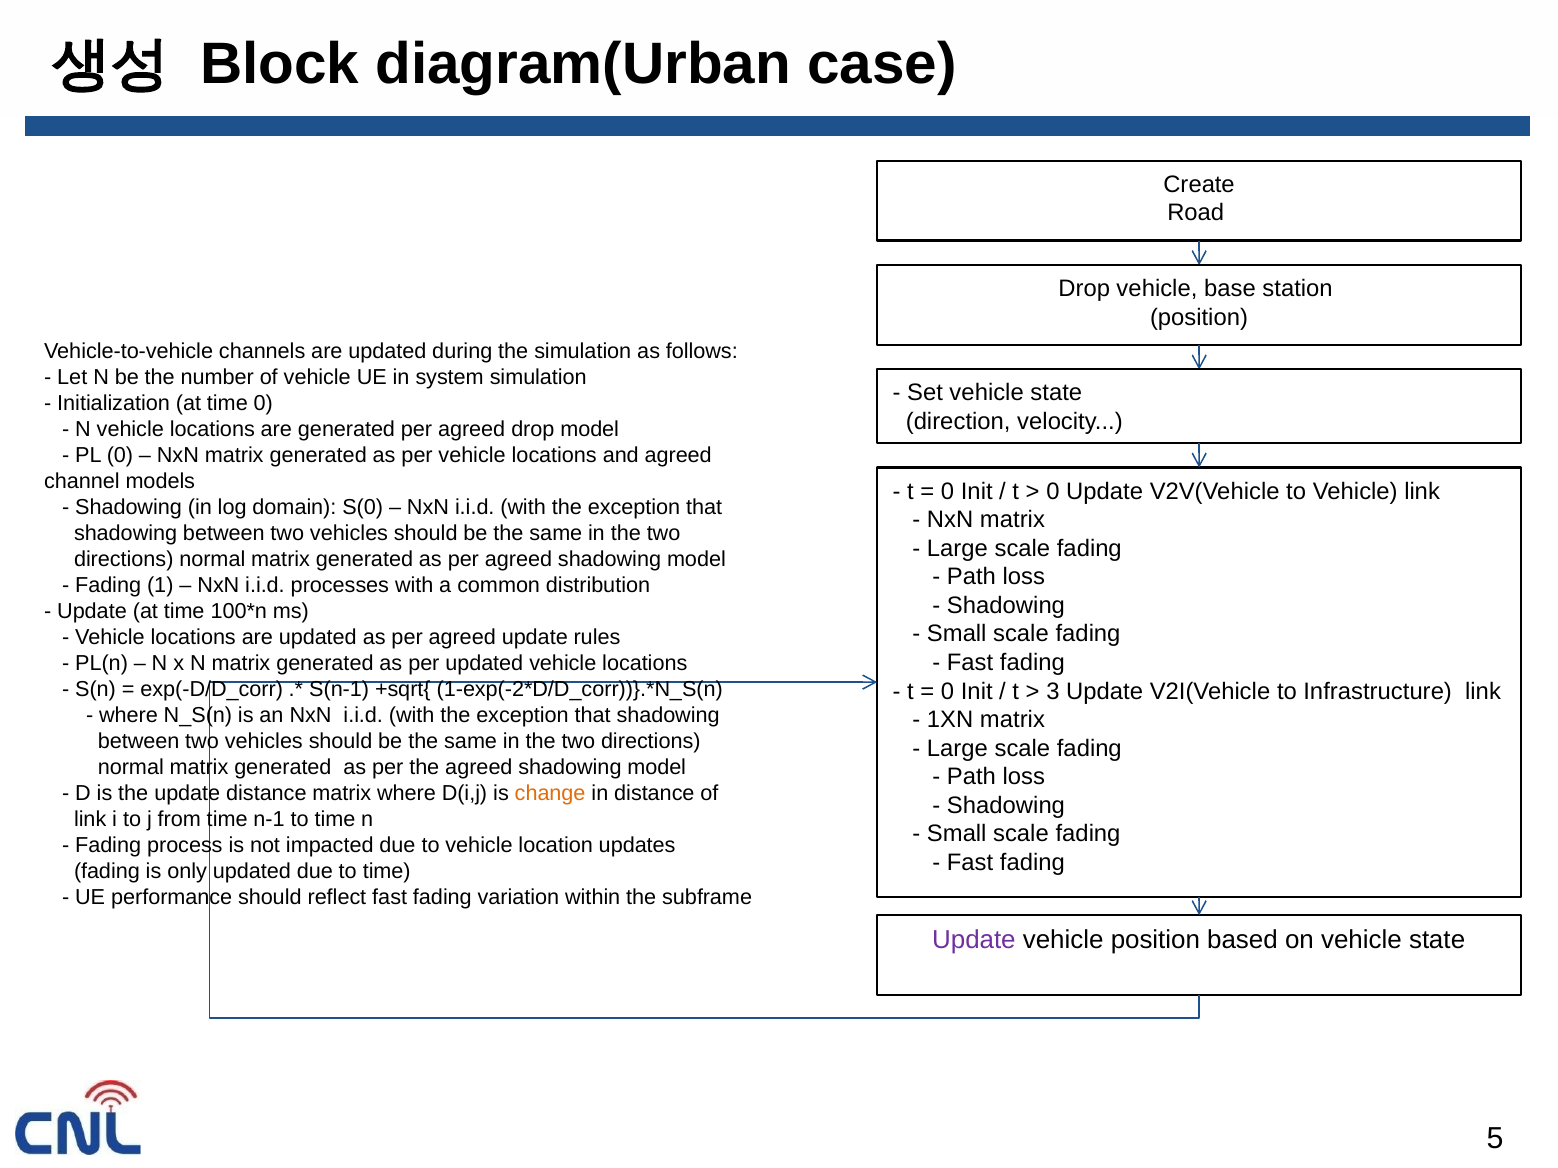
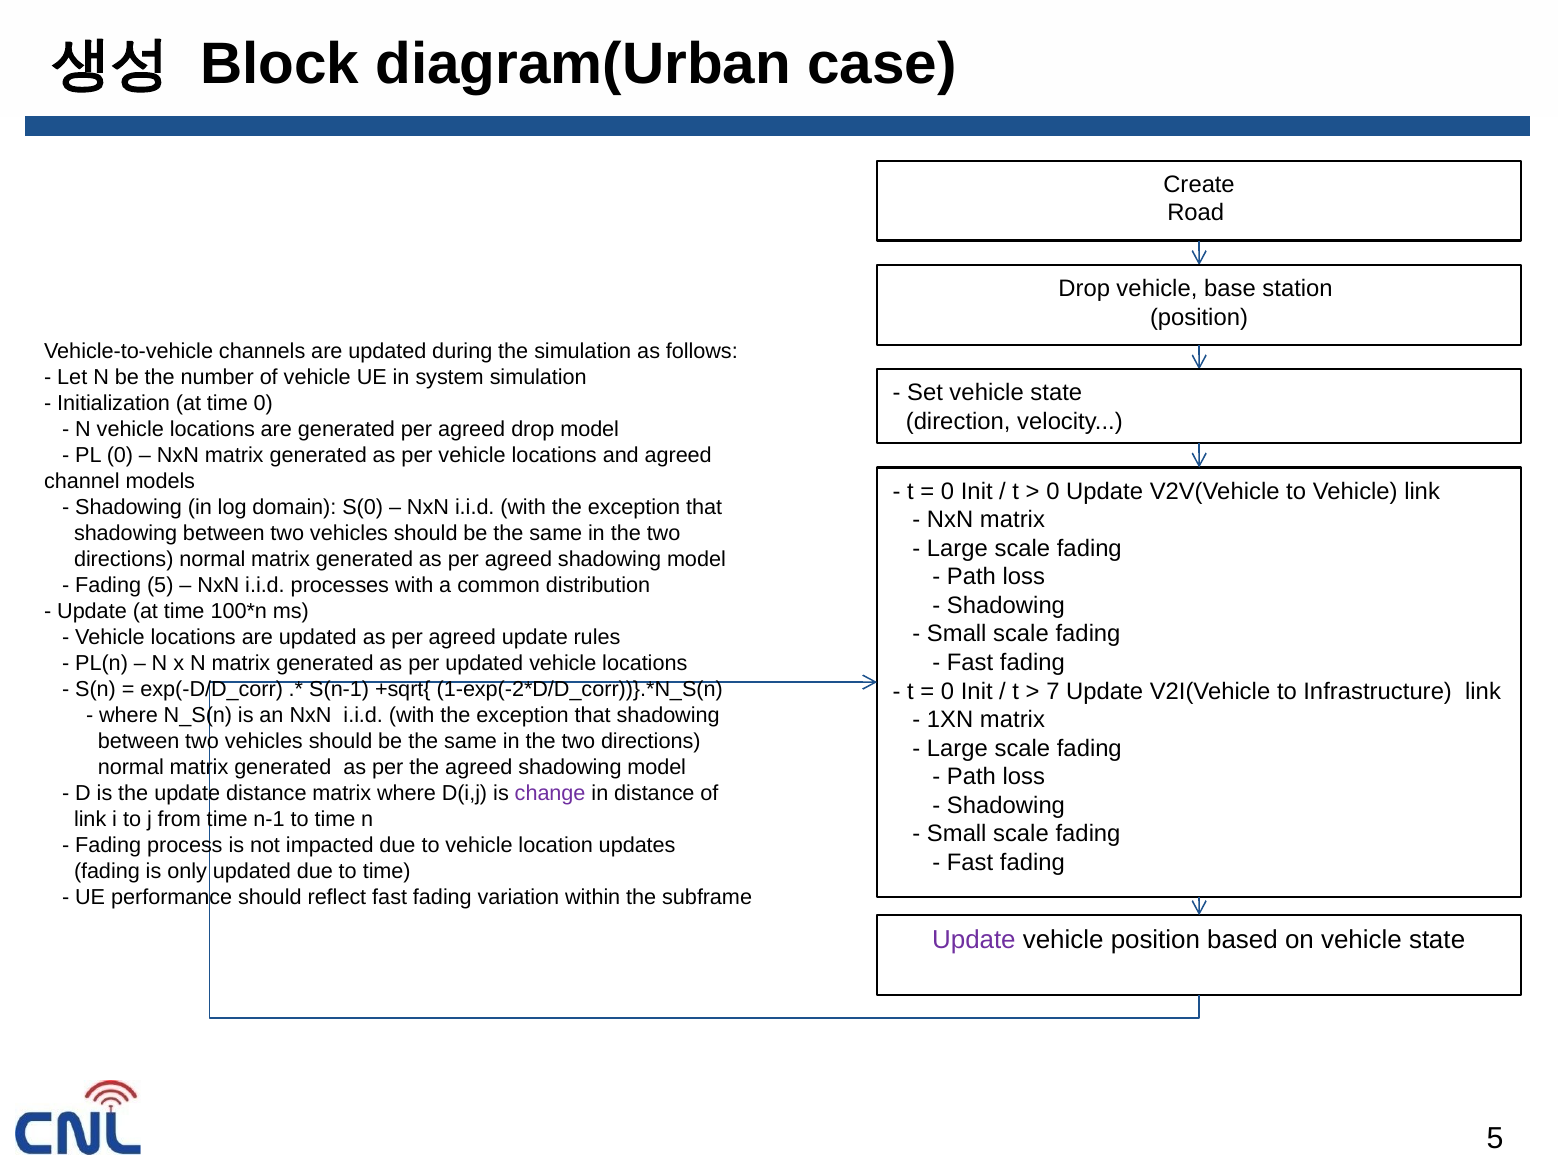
Fading 1: 1 -> 5 (160, 586)
3: 3 -> 7 (1053, 692)
change colour: orange -> purple (550, 794)
